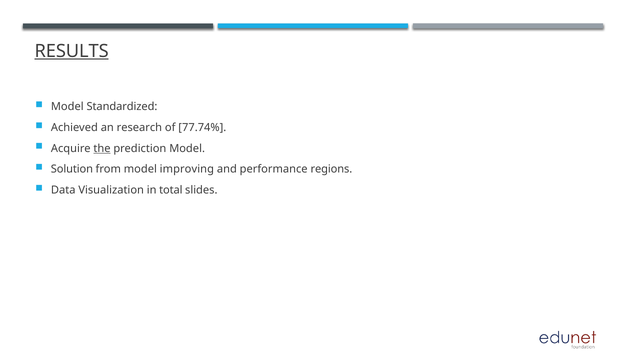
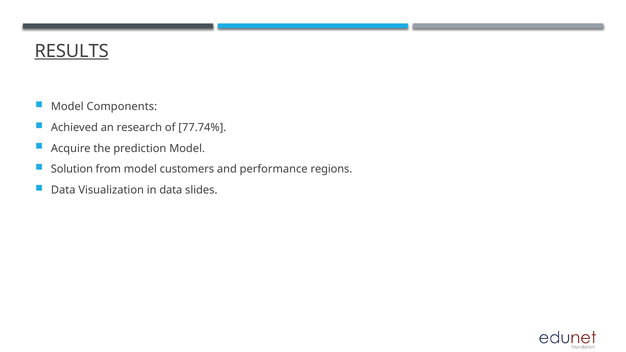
Standardized: Standardized -> Components (122, 107)
the underline: present -> none (102, 148)
improving: improving -> customers (187, 169)
in total: total -> data (171, 190)
